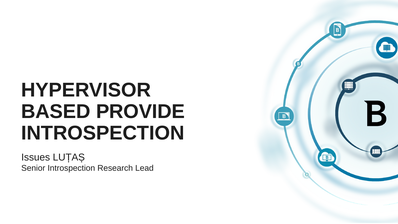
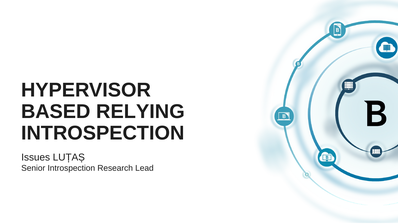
PROVIDE: PROVIDE -> RELYING (140, 111)
